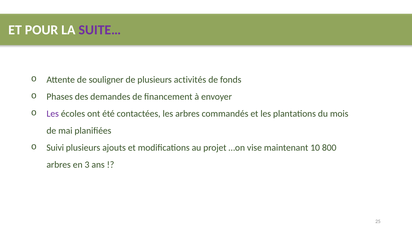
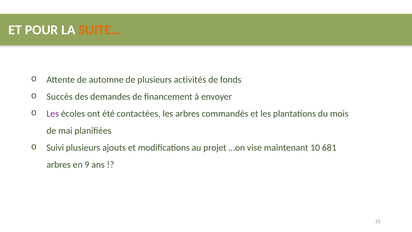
SUITE… colour: purple -> orange (100, 30)
souligner: souligner -> automne (106, 80)
Phases: Phases -> Succès (60, 97)
800: 800 -> 681 (329, 148)
3: 3 -> 9 (87, 165)
